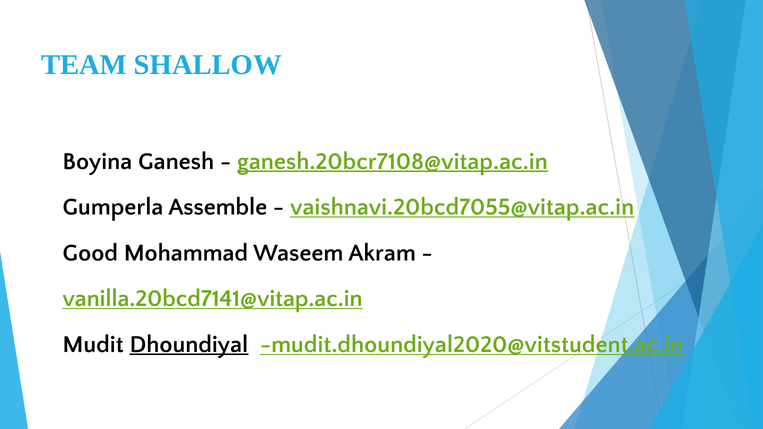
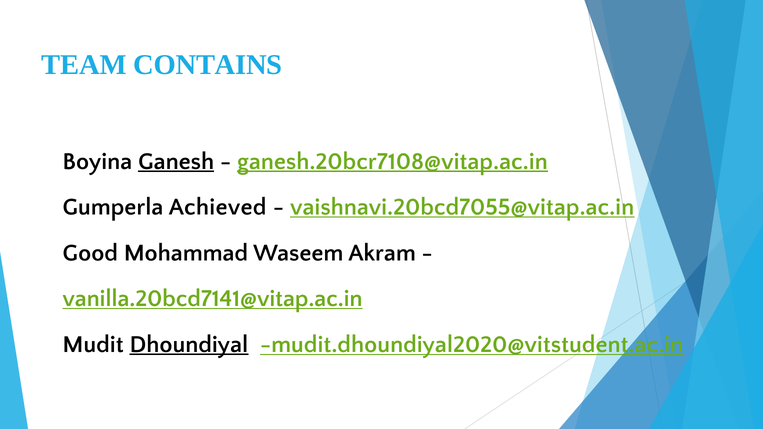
SHALLOW: SHALLOW -> CONTAINS (208, 65)
Ganesh underline: none -> present (176, 161)
Assemble: Assemble -> Achieved (218, 207)
